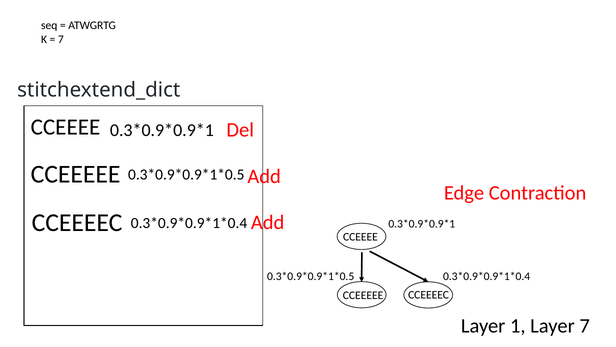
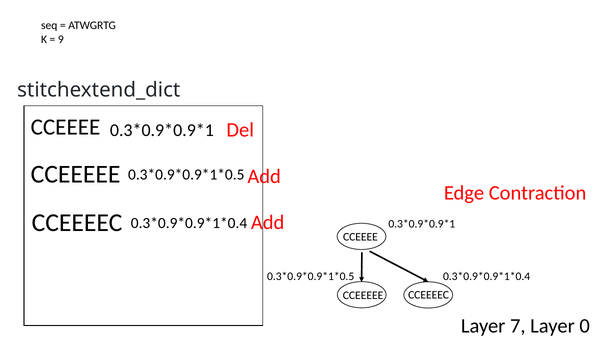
7: 7 -> 9 (61, 39)
1: 1 -> 7 (518, 325)
Layer 7: 7 -> 0 (585, 325)
